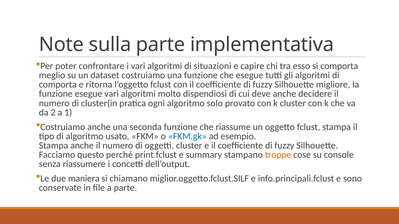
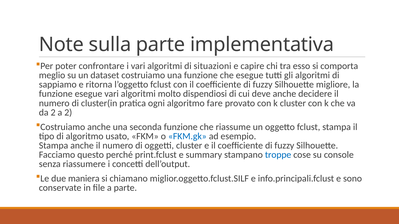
comporta: comporta -> sappiamo (58, 85)
solo: solo -> fare (215, 103)
a 1: 1 -> 2 (68, 113)
troppe colour: orange -> blue (278, 155)
